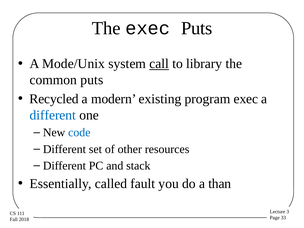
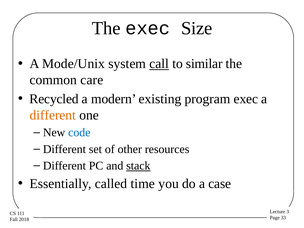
exec Puts: Puts -> Size (197, 28)
library: library -> similar (204, 64)
common puts: puts -> care (92, 80)
different colour: blue -> orange (53, 115)
stack underline: none -> present (138, 166)
fault: fault -> time (143, 184)
than: than -> case (220, 184)
